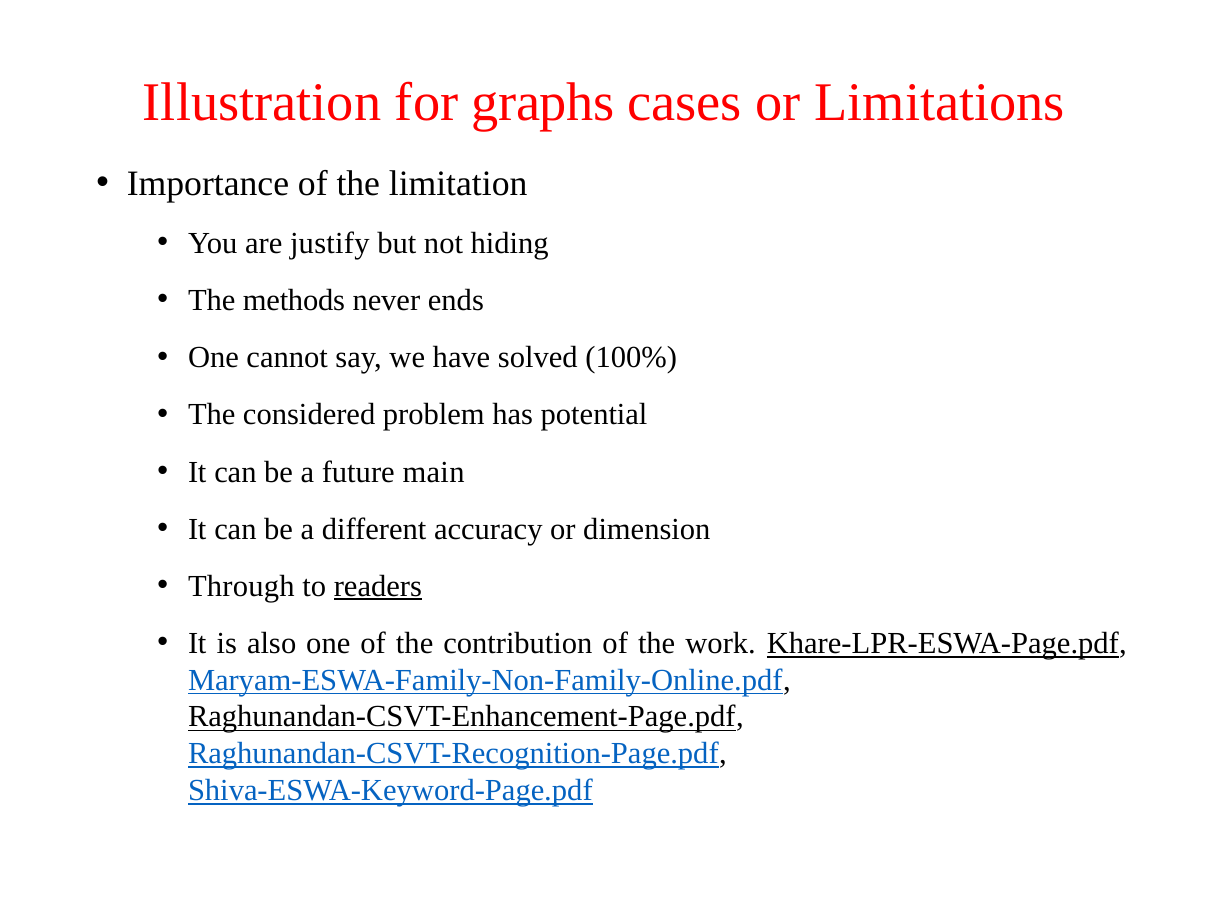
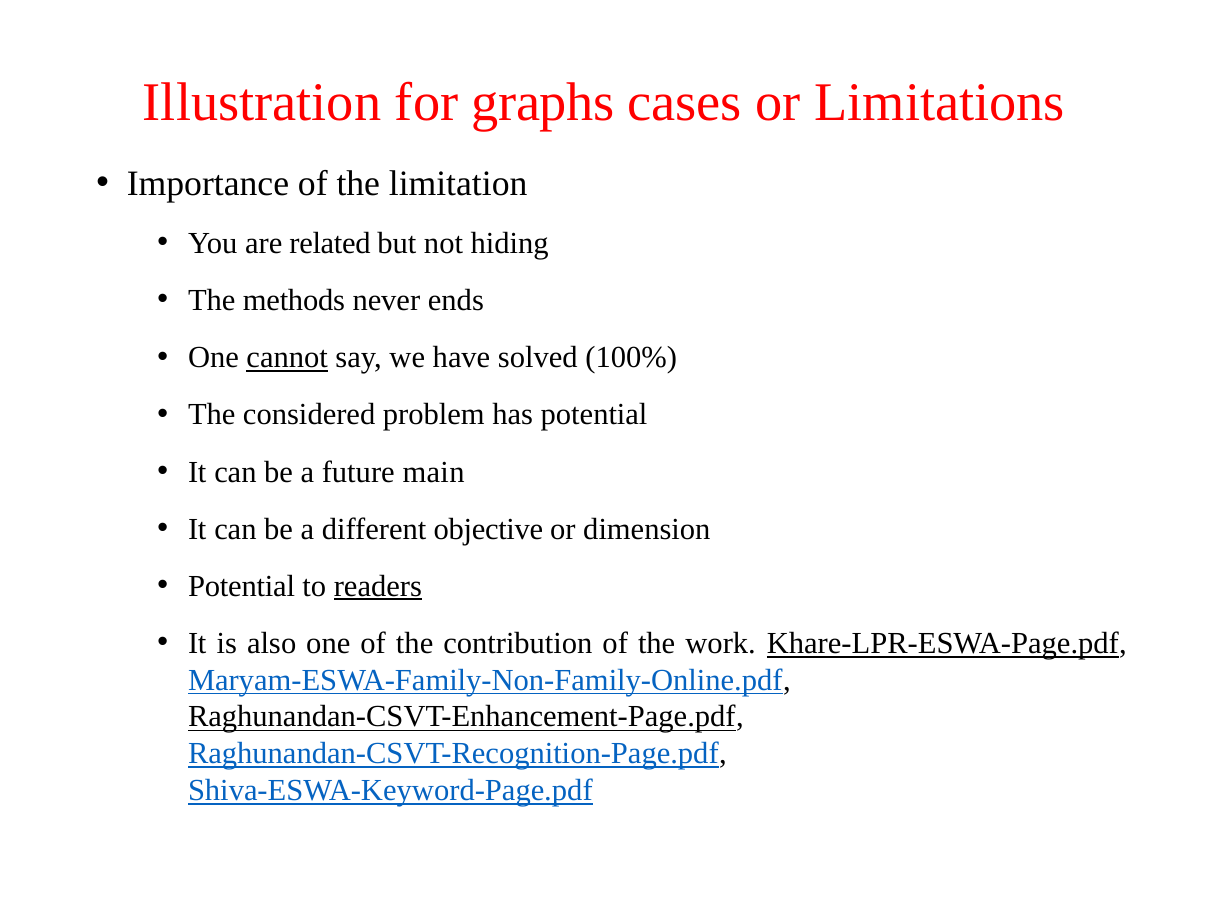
justify: justify -> related (330, 243)
cannot underline: none -> present (287, 357)
accuracy: accuracy -> objective (488, 529)
Through: Through -> Potential (242, 586)
